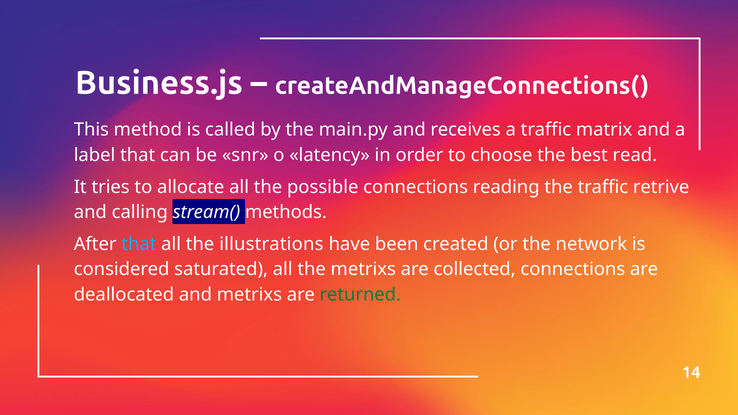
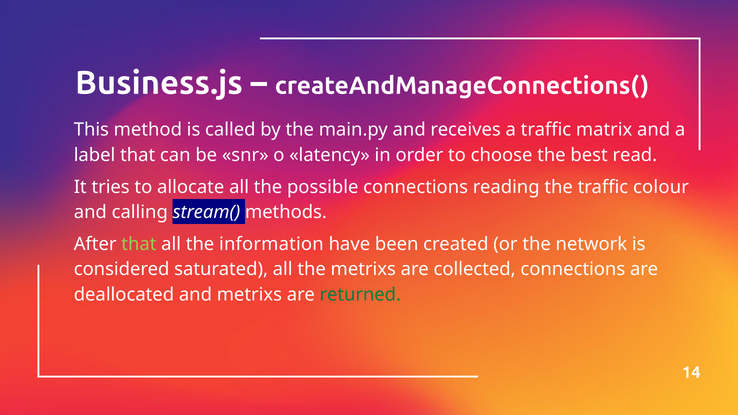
retrive: retrive -> colour (661, 187)
that colour: light blue -> light green (139, 244)
illustrations: illustrations -> information (271, 244)
